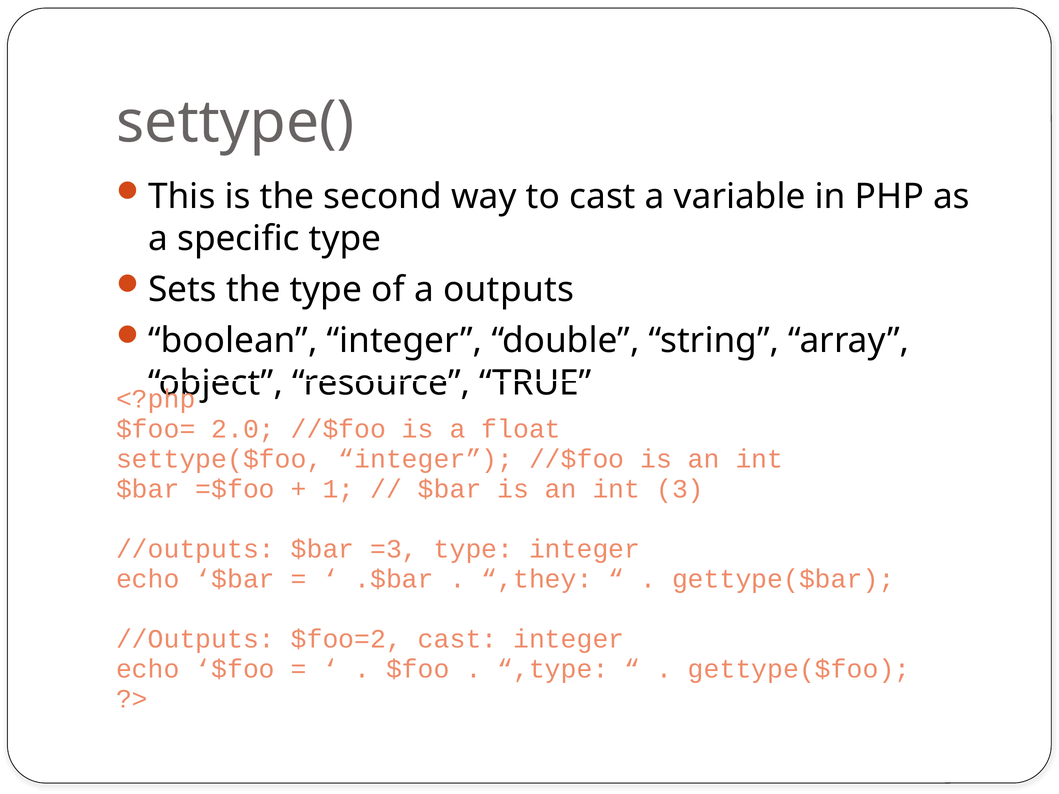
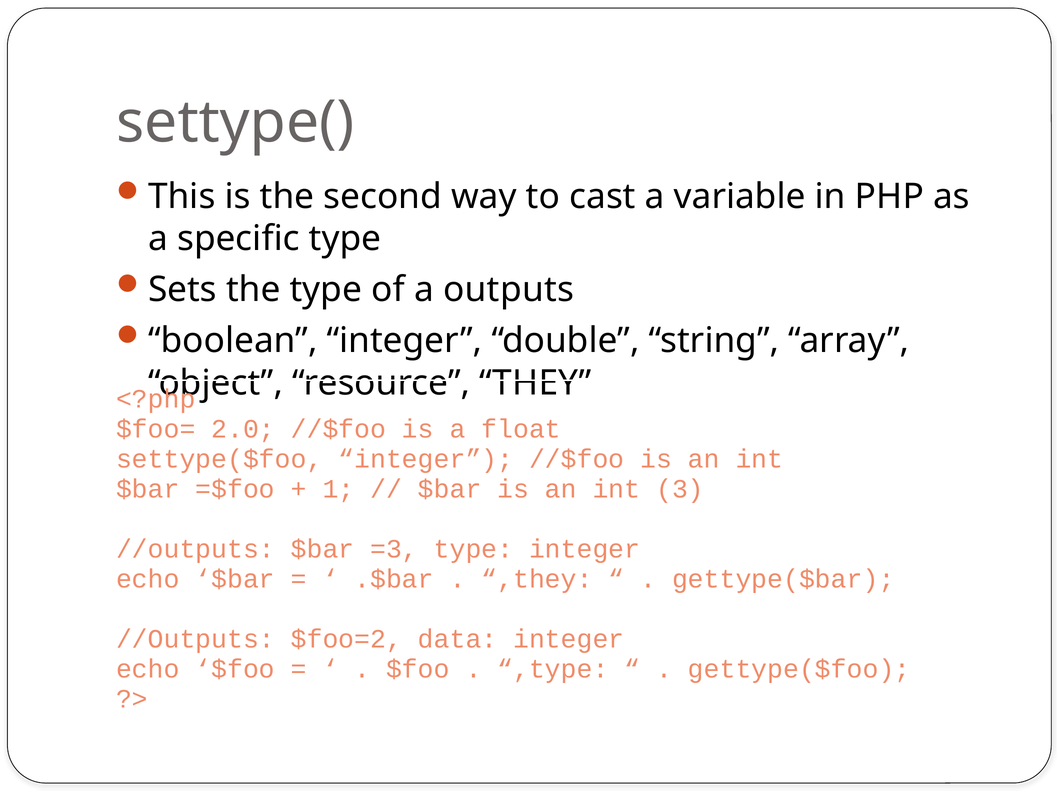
TRUE: TRUE -> THEY (535, 383)
$foo=2 cast: cast -> data (458, 639)
